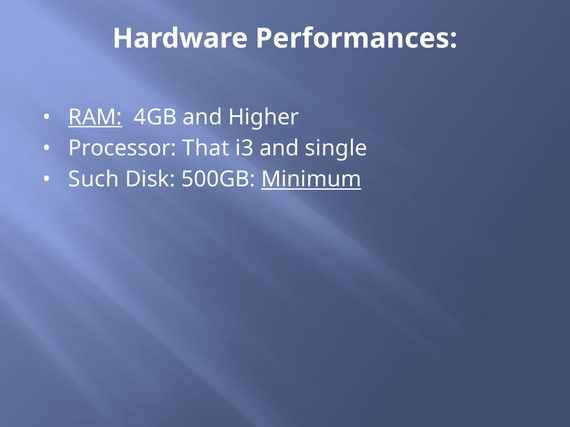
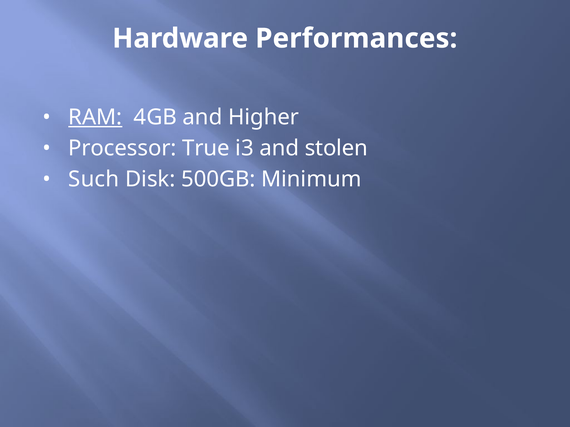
That: That -> True (206, 148)
single: single -> stolen (336, 148)
Minimum underline: present -> none (311, 180)
